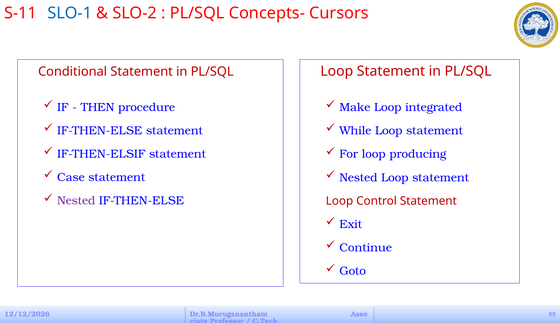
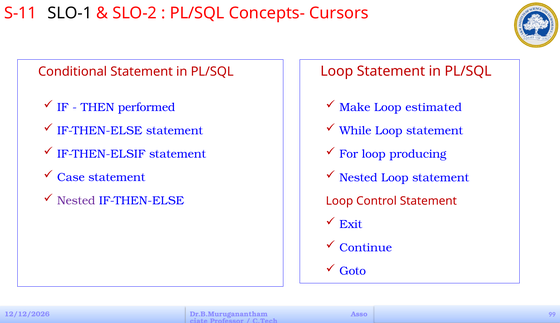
SLO-1 colour: blue -> black (70, 13)
procedure: procedure -> performed (147, 107)
integrated: integrated -> estimated (434, 107)
